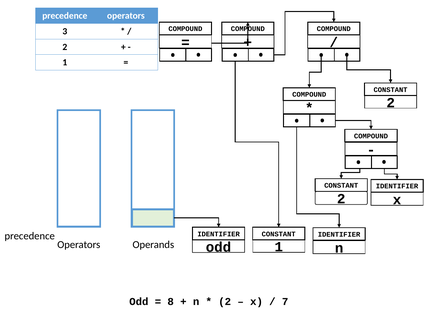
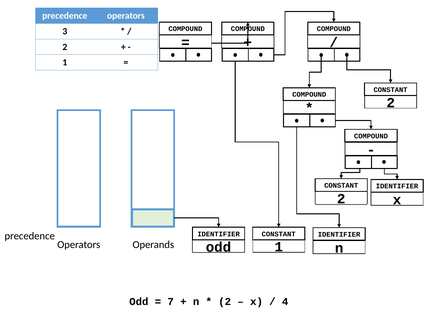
8: 8 -> 7 (171, 302)
7: 7 -> 4 (285, 302)
